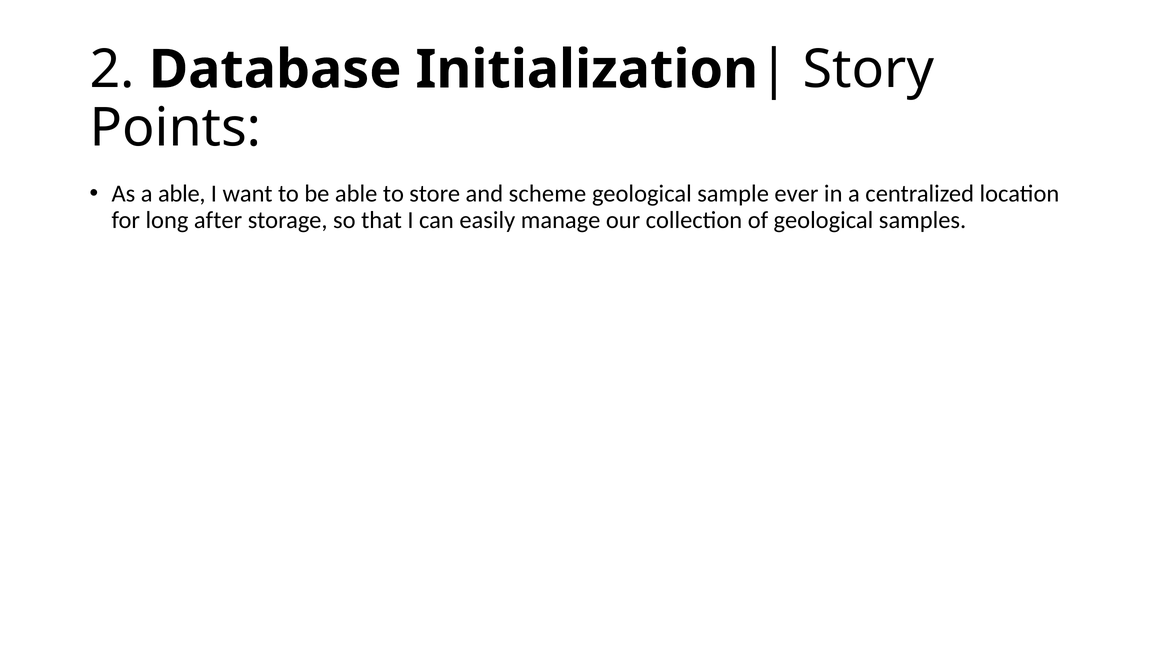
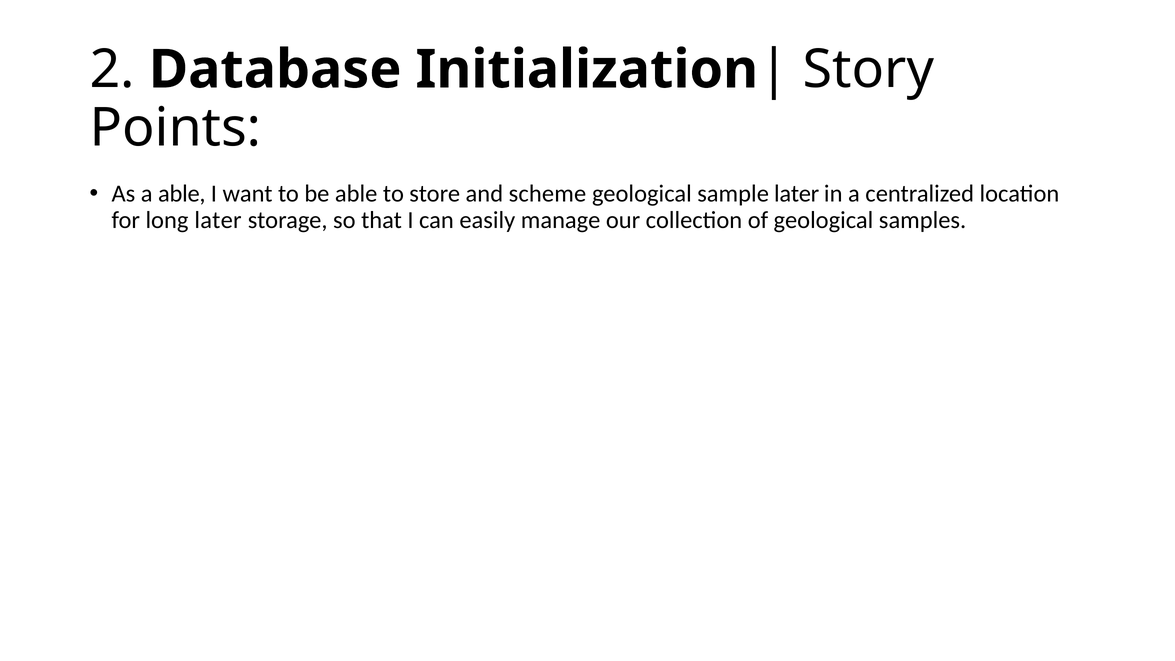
sample ever: ever -> later (797, 193)
long after: after -> later (218, 220)
